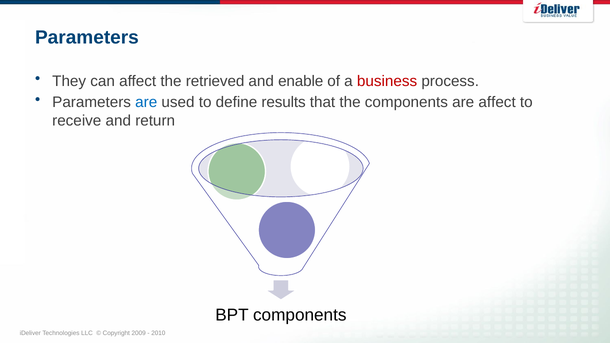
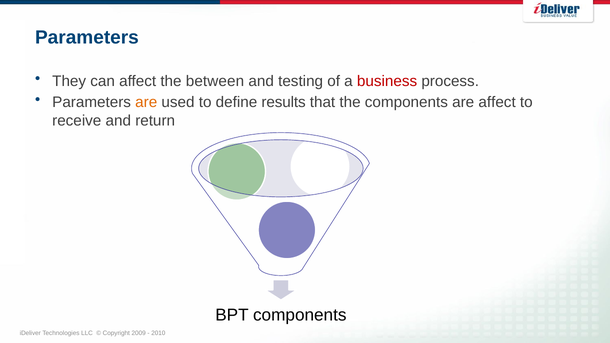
retrieved: retrieved -> between (215, 81)
enable: enable -> testing (301, 81)
are colour: blue -> orange (146, 102)
